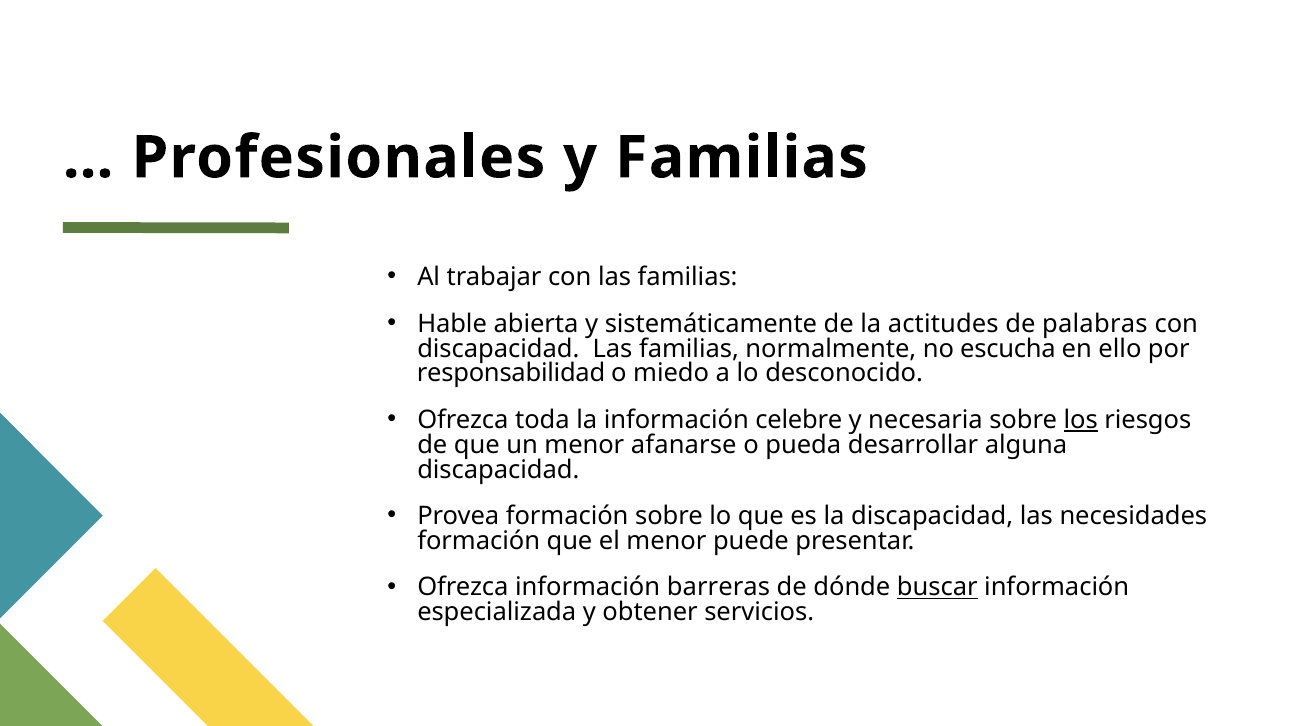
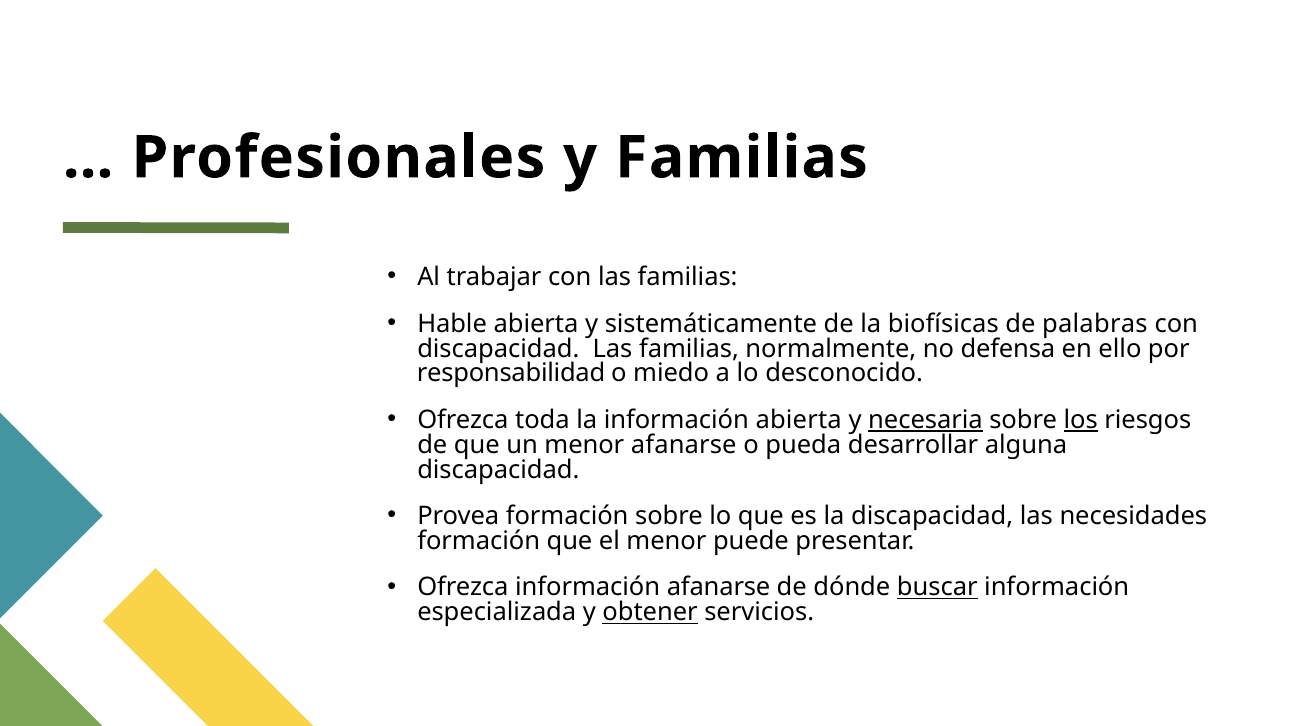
actitudes: actitudes -> biofísicas (943, 324)
escucha: escucha -> defensa (1008, 349)
información celebre: celebre -> abierta (799, 420)
necesaria underline: none -> present (926, 420)
información barreras: barreras -> afanarse (719, 588)
obtener underline: none -> present (650, 613)
